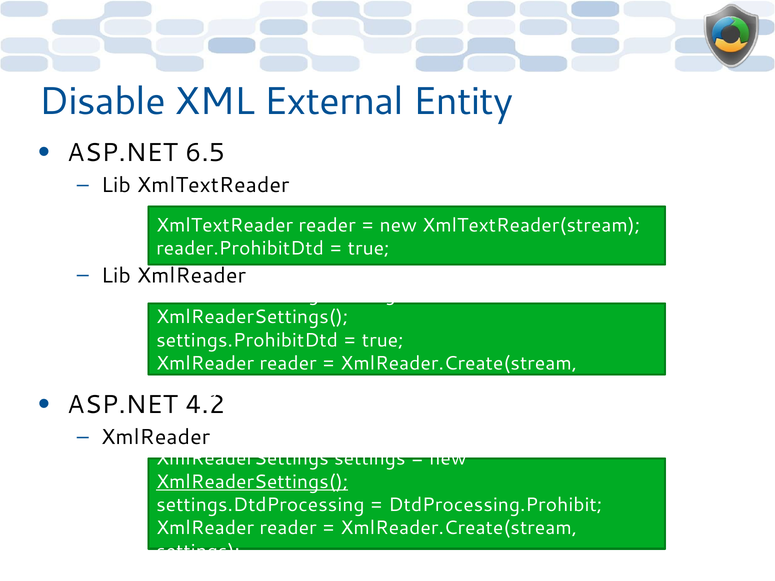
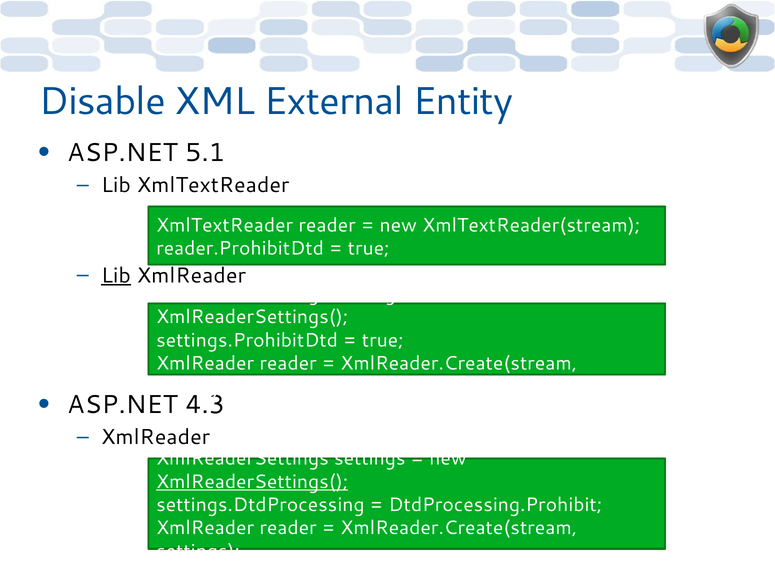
6.5: 6.5 -> 5.1 (205, 153)
Lib underline: none -> present (116, 276)
4.2: 4.2 -> 4.3 (205, 405)
